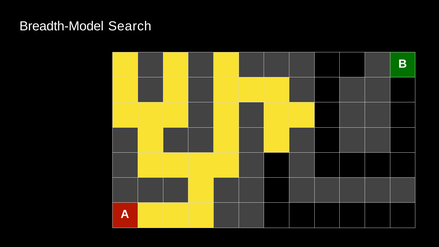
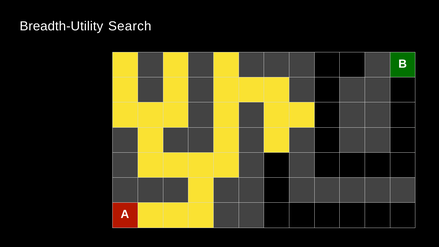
Breadth-Model: Breadth-Model -> Breadth-Utility (61, 26)
